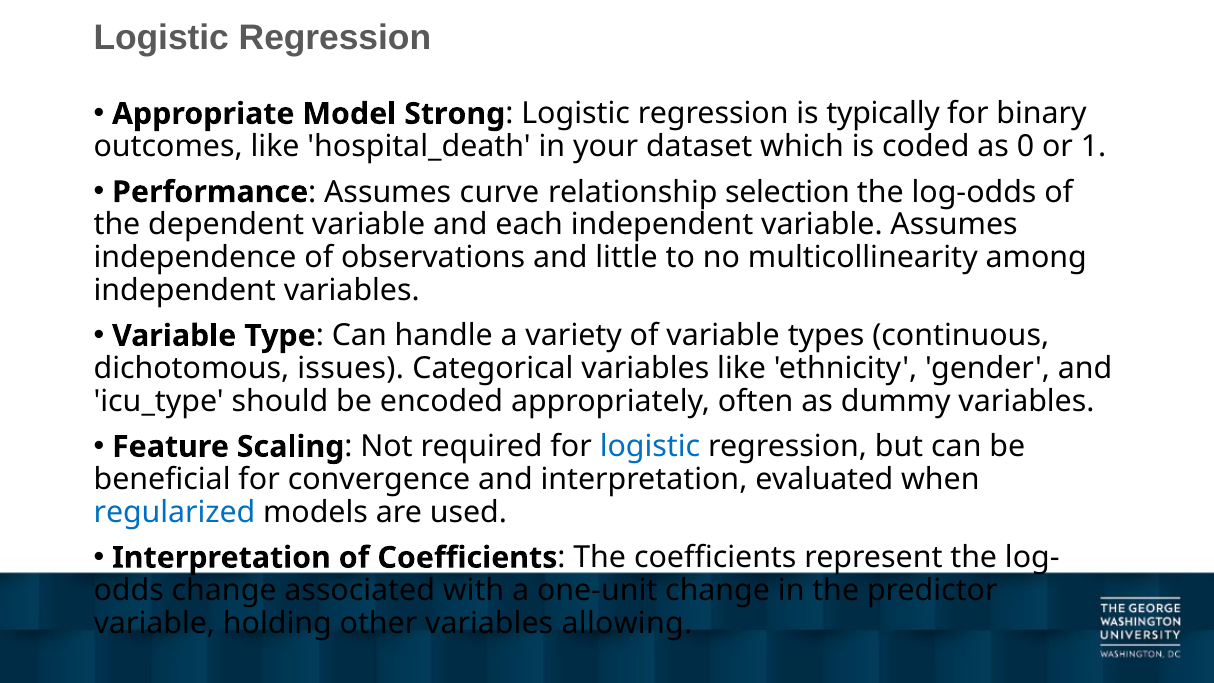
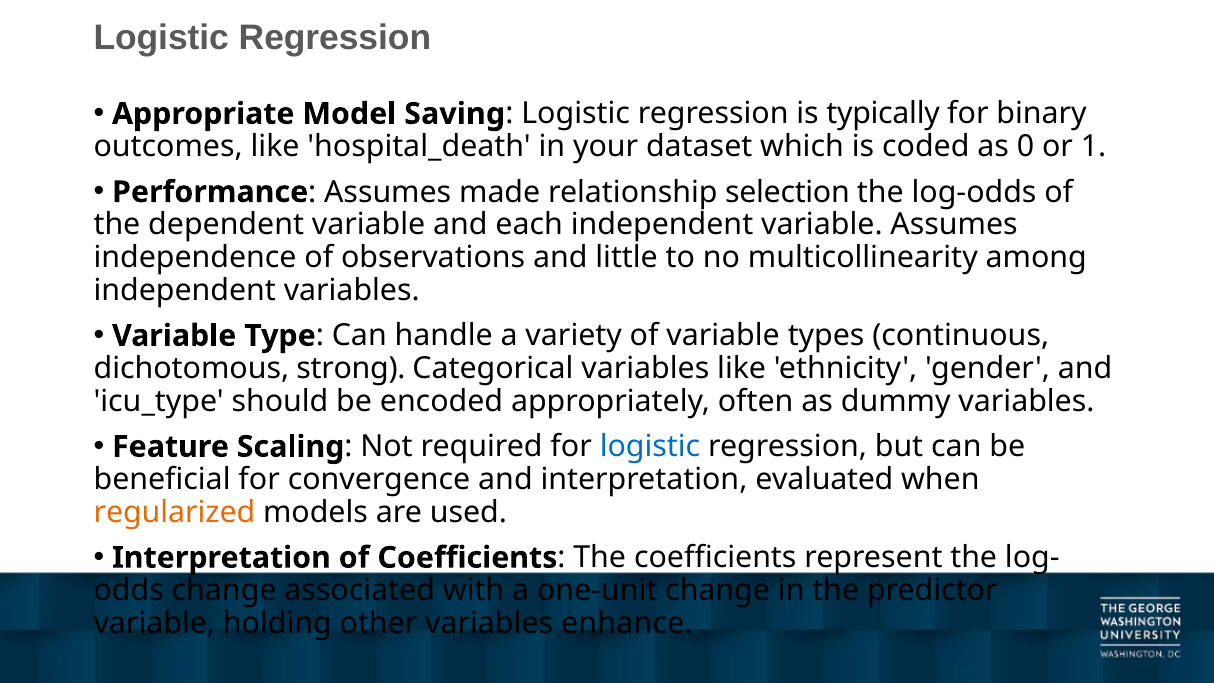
Strong: Strong -> Saving (455, 114)
curve: curve -> made (500, 192)
issues: issues -> strong (351, 368)
regularized colour: blue -> orange (174, 512)
allowing: allowing -> enhance (627, 623)
